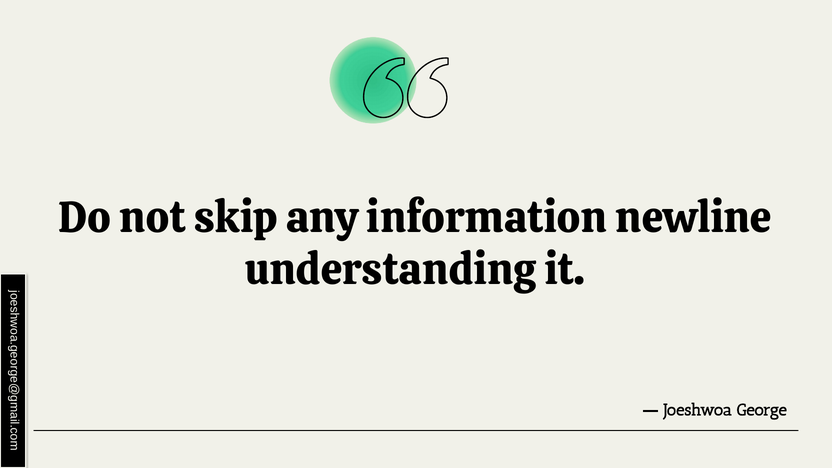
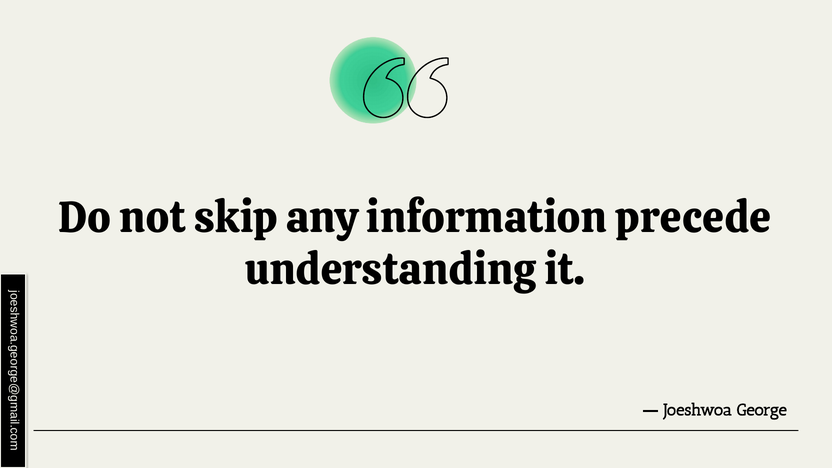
newline: newline -> precede (693, 218)
